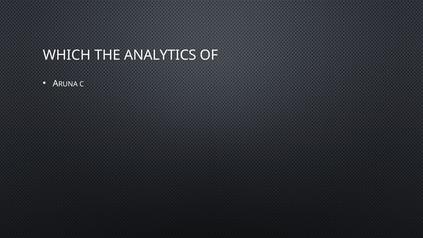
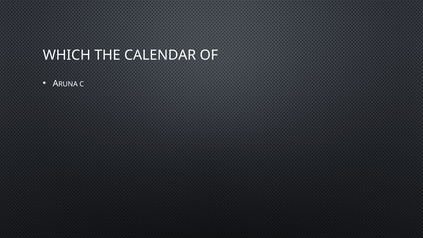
ANALYTICS: ANALYTICS -> CALENDAR (160, 55)
